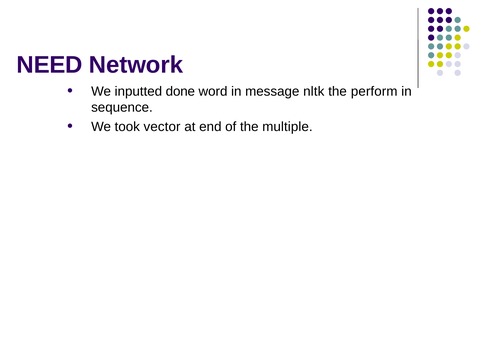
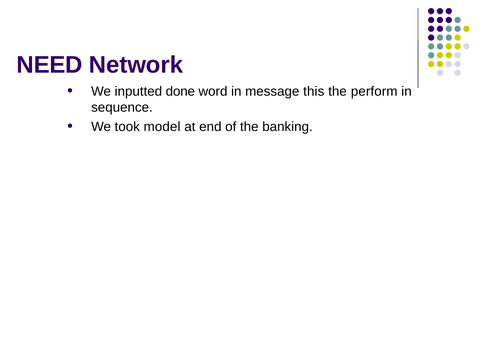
nltk: nltk -> this (314, 91)
vector: vector -> model (162, 127)
multiple: multiple -> banking (287, 127)
